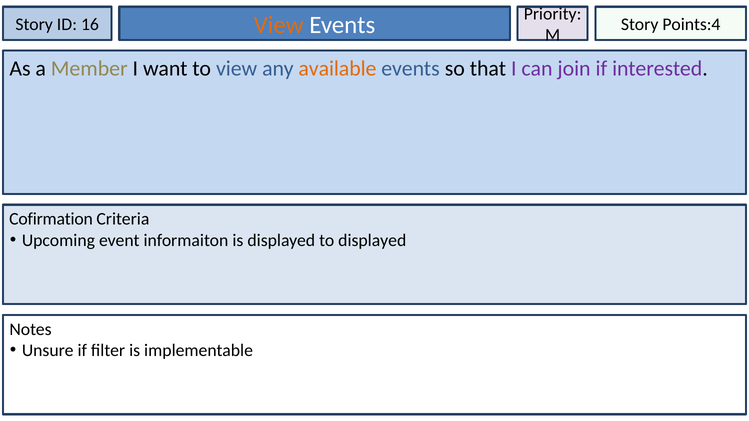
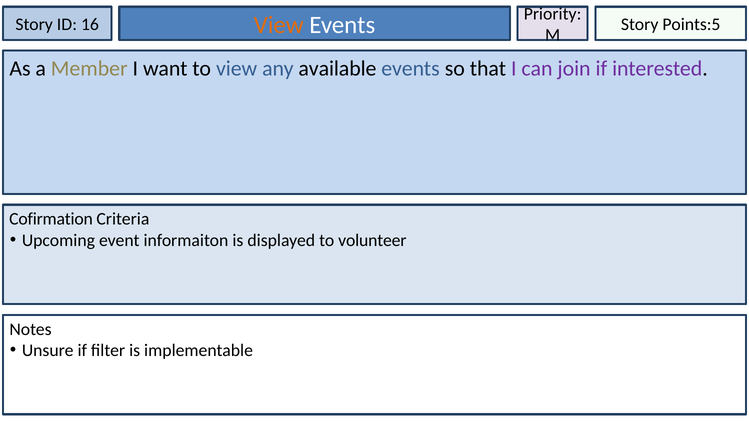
Points:4: Points:4 -> Points:5 (691, 25)
available colour: orange -> black (337, 68)
to displayed: displayed -> volunteer (372, 241)
